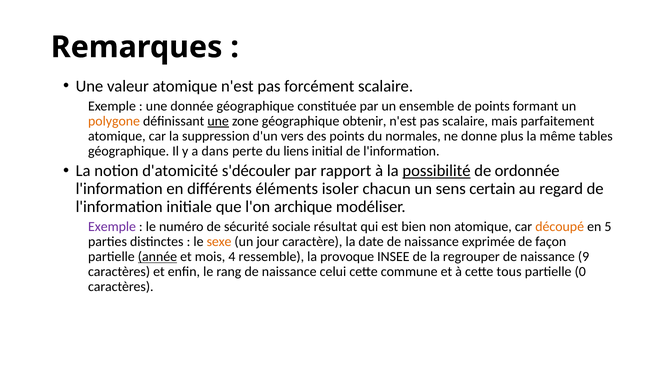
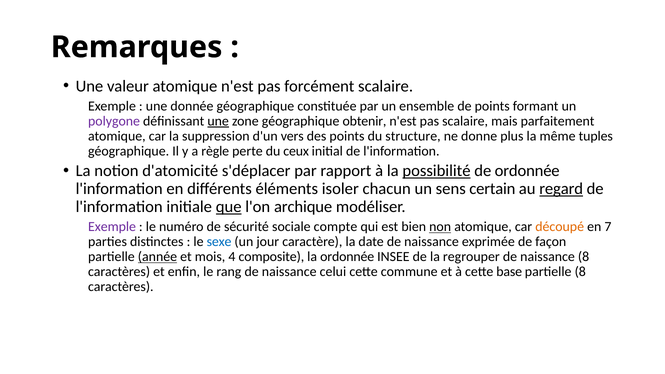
polygone colour: orange -> purple (114, 121)
normales: normales -> structure (413, 136)
tables: tables -> tuples (596, 136)
dans: dans -> règle (215, 151)
liens: liens -> ceux (296, 151)
s'découler: s'découler -> s'déplacer (256, 171)
regard underline: none -> present (561, 189)
que underline: none -> present (229, 207)
résultat: résultat -> compte (335, 227)
non underline: none -> present (440, 227)
5: 5 -> 7 (608, 227)
sexe colour: orange -> blue (219, 242)
ressemble: ressemble -> composite (271, 257)
la provoque: provoque -> ordonnée (347, 257)
naissance 9: 9 -> 8 (584, 257)
tous: tous -> base (509, 272)
partielle 0: 0 -> 8 (580, 272)
